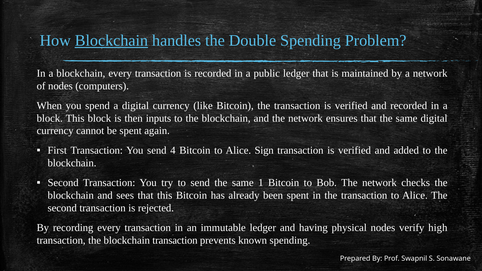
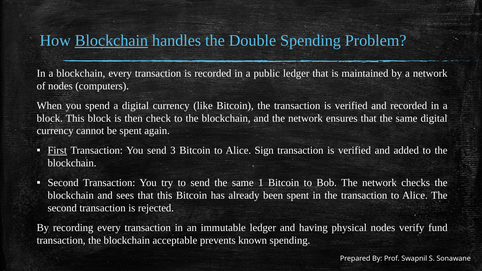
inputs: inputs -> check (158, 118)
First underline: none -> present (57, 151)
4: 4 -> 3 (173, 151)
high: high -> fund (438, 228)
blockchain transaction: transaction -> acceptable (175, 241)
